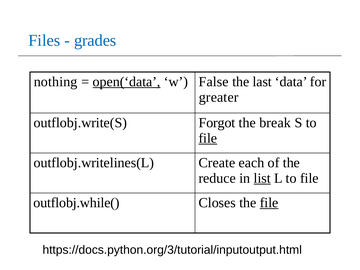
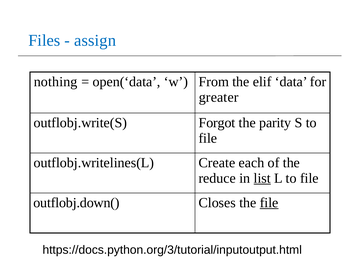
grades: grades -> assign (95, 40)
open(‘data underline: present -> none (127, 82)
False: False -> From (214, 82)
last: last -> elif (262, 82)
break: break -> parity (275, 123)
file underline: present -> none (208, 138)
outflobj.while(: outflobj.while( -> outflobj.down( (76, 203)
